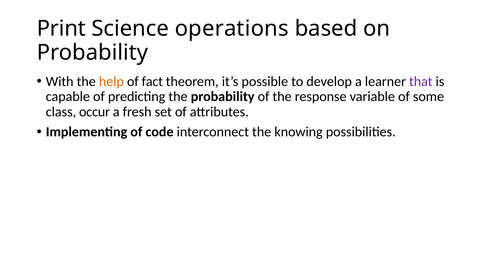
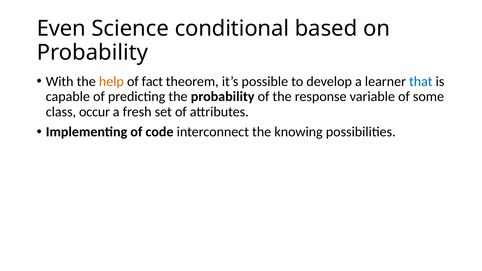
Print: Print -> Even (61, 29)
operations: operations -> conditional (232, 29)
that colour: purple -> blue (421, 81)
